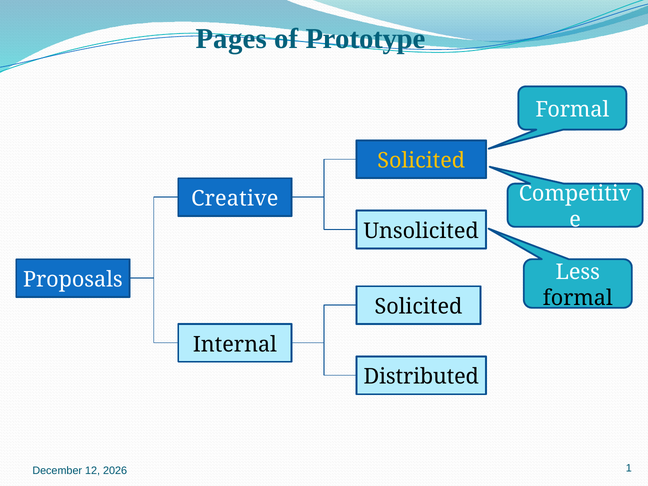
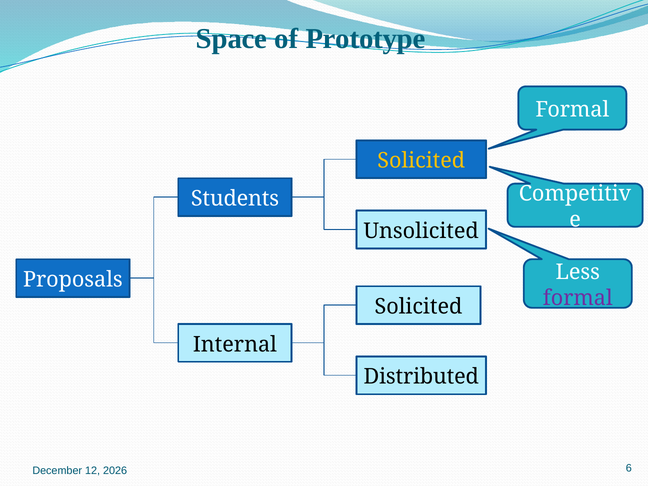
Pages: Pages -> Space (231, 39)
Creative: Creative -> Students (235, 199)
formal colour: black -> purple (578, 298)
1: 1 -> 6 (629, 468)
